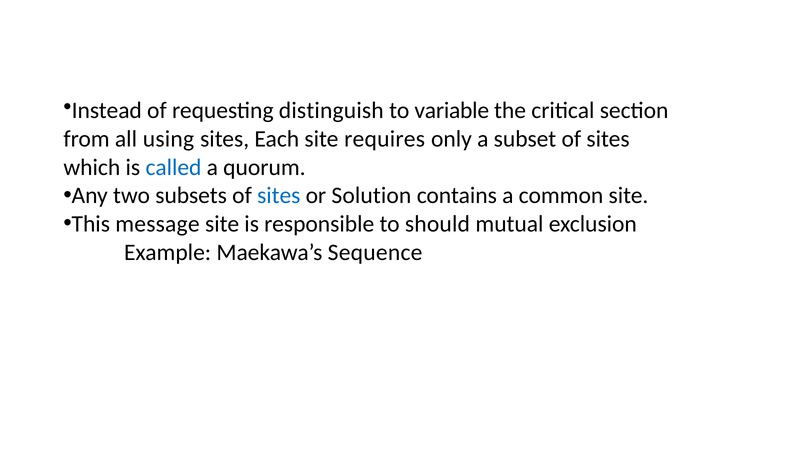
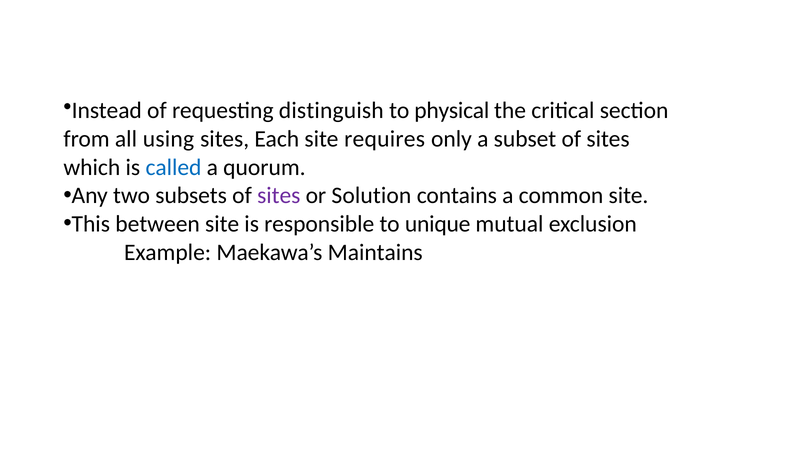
variable: variable -> physical (452, 111)
sites colour: blue -> purple (279, 195)
message: message -> between (158, 224)
should: should -> unique (438, 224)
Sequence: Sequence -> Maintains (375, 252)
